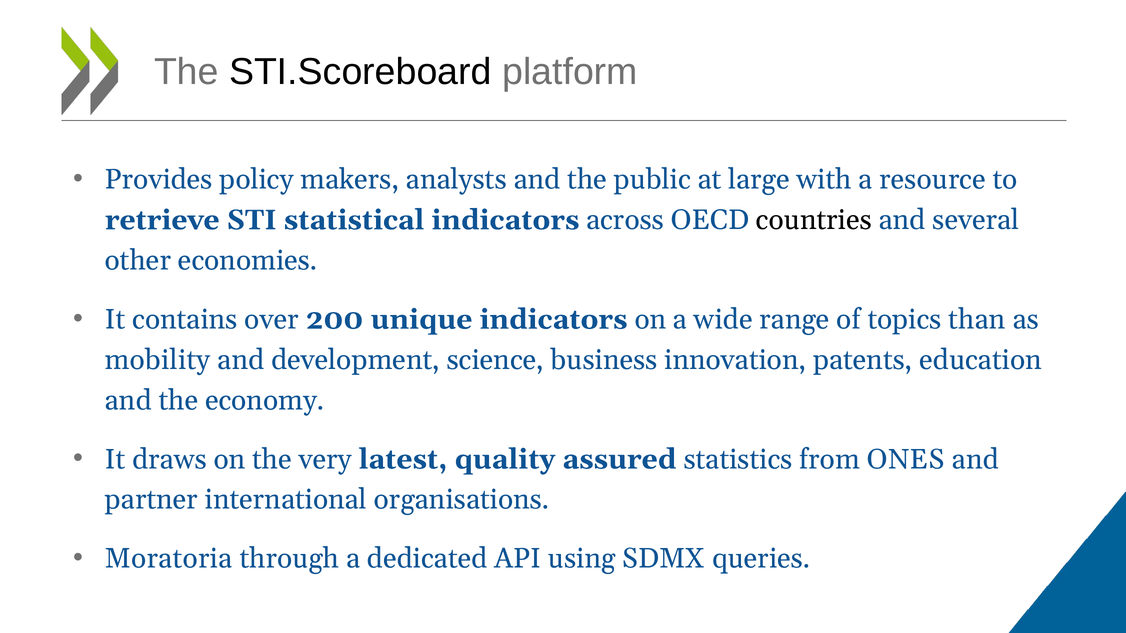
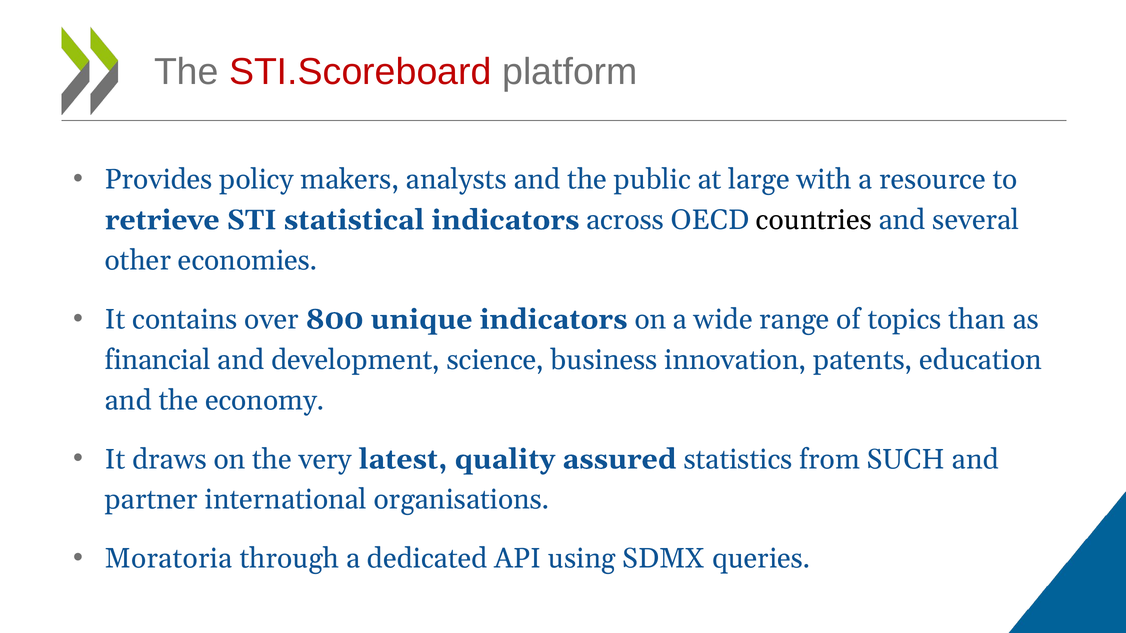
STI.Scoreboard colour: black -> red (360, 72)
200: 200 -> 800 (335, 320)
mobility: mobility -> financial (158, 360)
ONES: ONES -> SUCH (906, 460)
